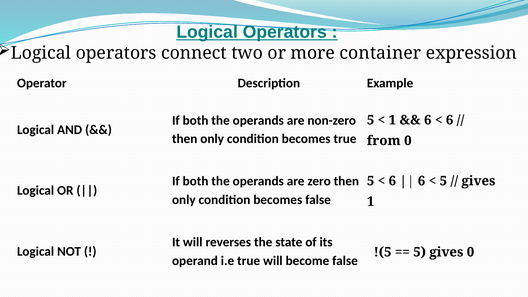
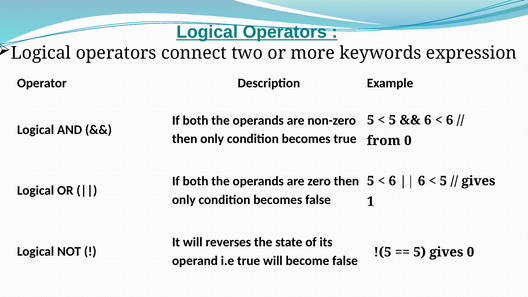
container: container -> keywords (380, 53)
1: 1 -> 5 (392, 120)
